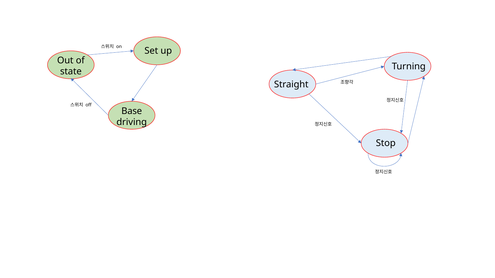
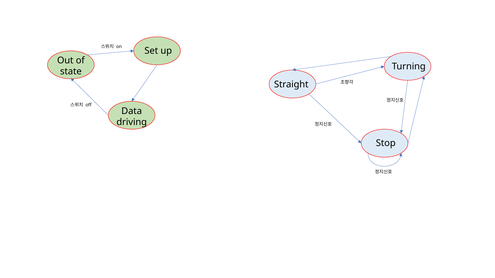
Base: Base -> Data (132, 111)
